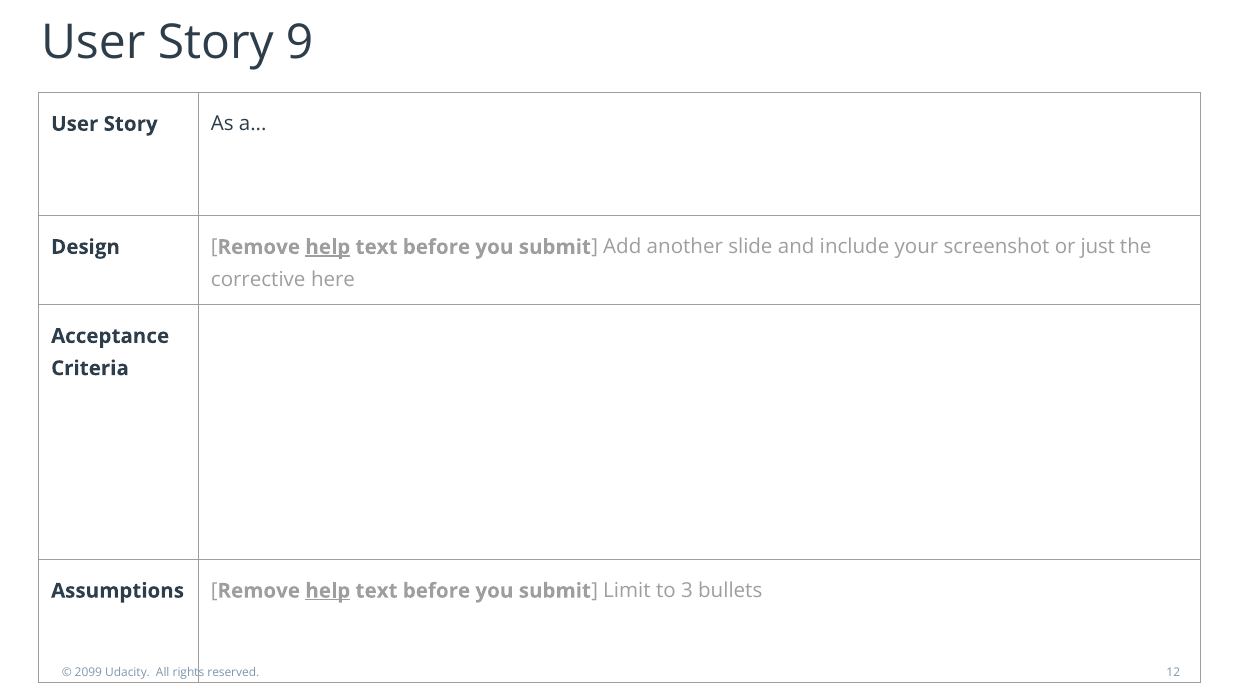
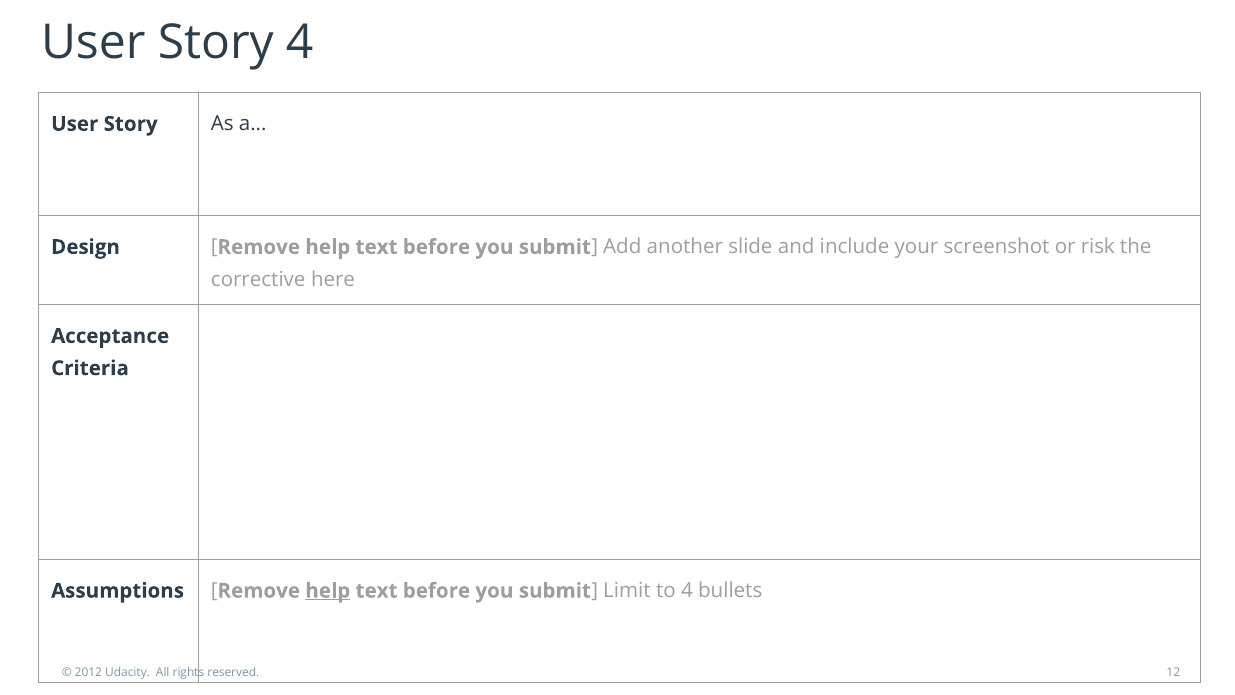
Story 9: 9 -> 4 (300, 42)
help underline: present -> none (328, 247)
just: just -> risk (1098, 247)
to 3: 3 -> 4 (687, 591)
2099: 2099 -> 2012 (88, 672)
